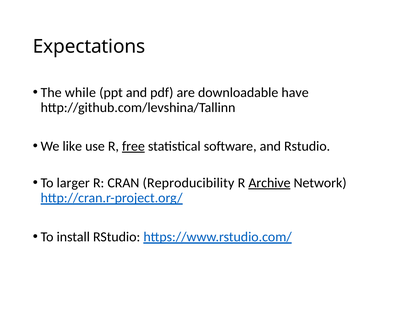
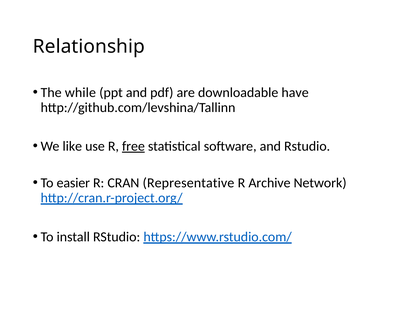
Expectations: Expectations -> Relationship (89, 47)
larger: larger -> easier (73, 183)
Reproducibility: Reproducibility -> Representative (188, 183)
Archive underline: present -> none (269, 183)
